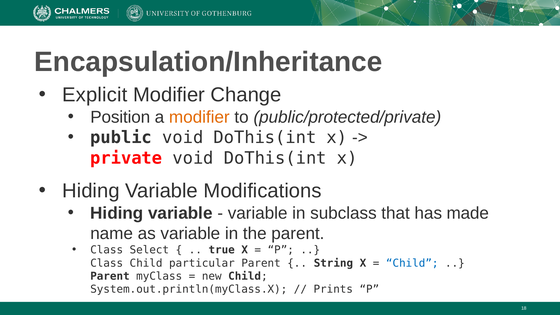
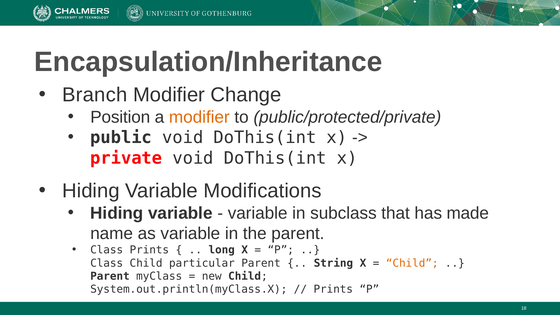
Explicit: Explicit -> Branch (95, 95)
Class Select: Select -> Prints (149, 250)
true: true -> long (222, 250)
Child colour: blue -> orange (412, 263)
